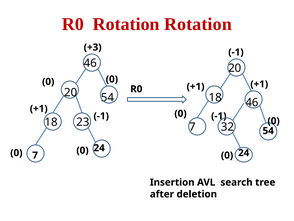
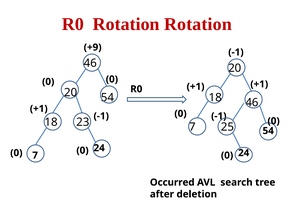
+3: +3 -> +9 (93, 47)
32: 32 -> 25 (227, 127)
Insertion: Insertion -> Occurred (172, 182)
